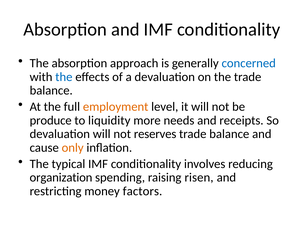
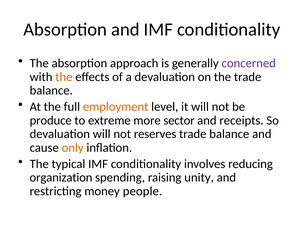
concerned colour: blue -> purple (249, 63)
the colour: blue -> orange (64, 77)
liquidity: liquidity -> extreme (109, 120)
needs: needs -> sector (179, 120)
risen: risen -> unity (199, 178)
factors: factors -> people (143, 191)
